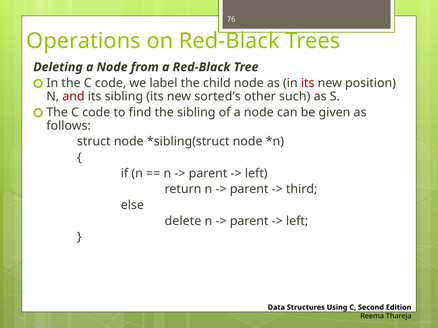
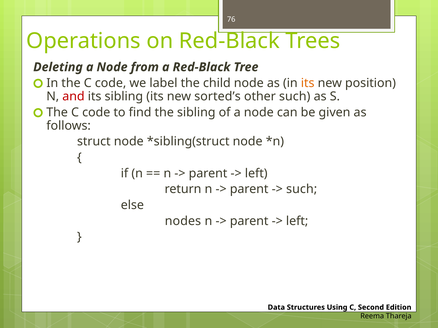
its colour: red -> orange (308, 83)
third: third -> such (302, 189)
delete: delete -> nodes (183, 221)
